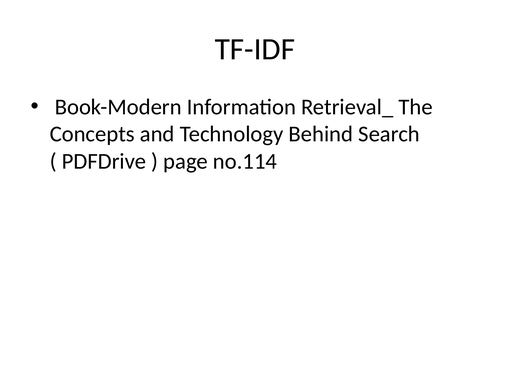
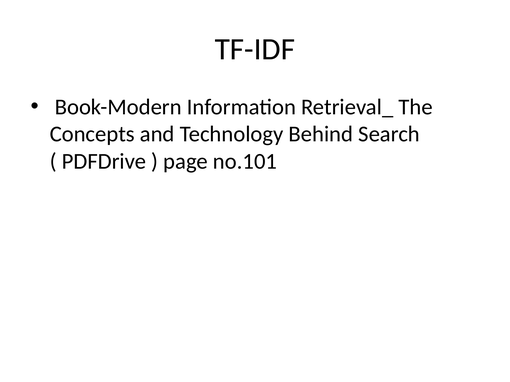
no.114: no.114 -> no.101 (245, 161)
